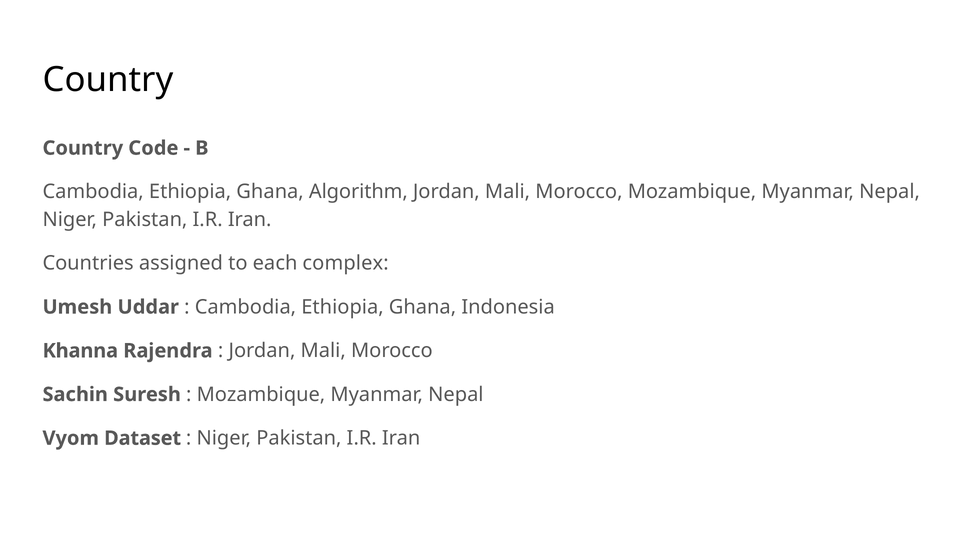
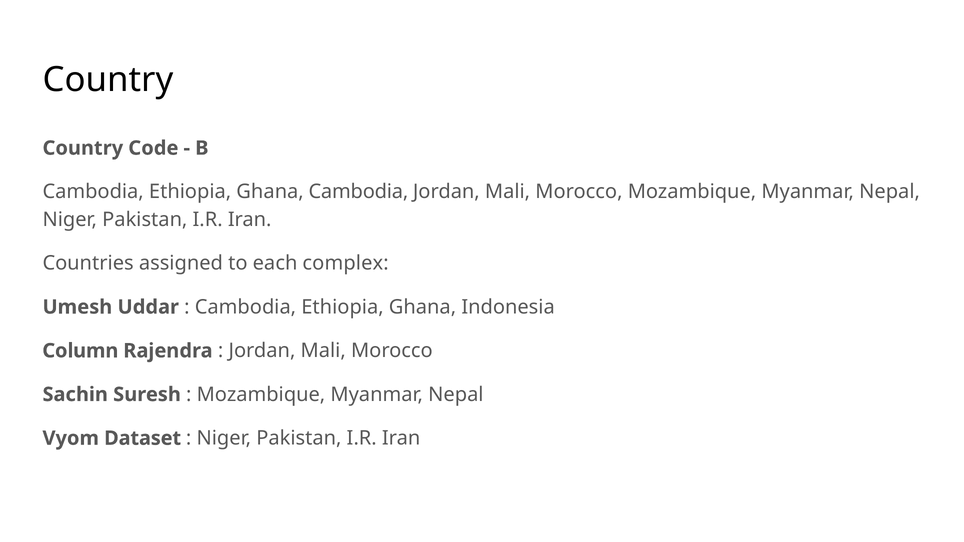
Ghana Algorithm: Algorithm -> Cambodia (358, 192)
Khanna: Khanna -> Column (80, 351)
